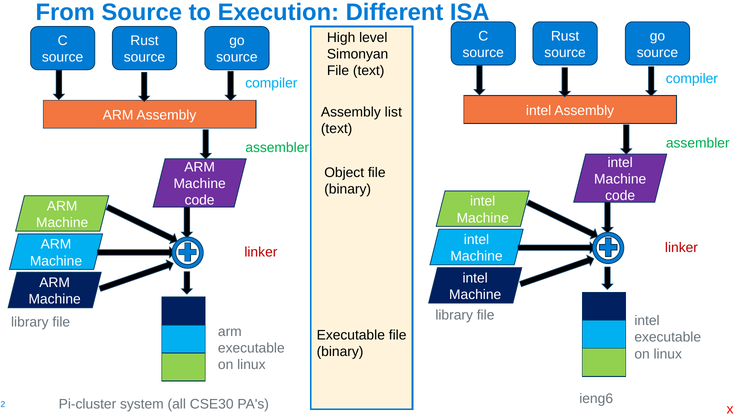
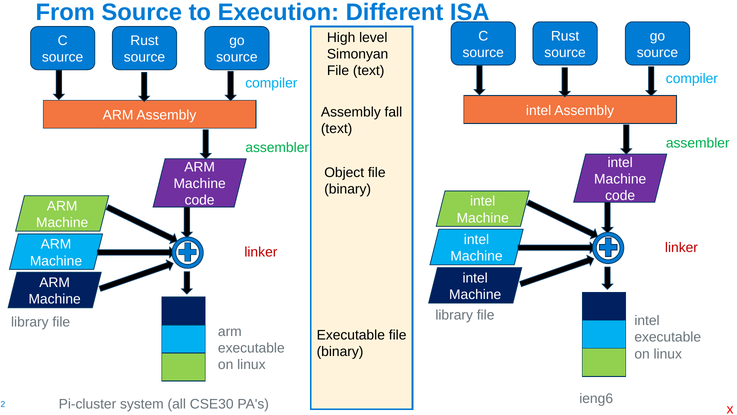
list: list -> fall (393, 112)
